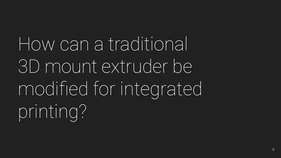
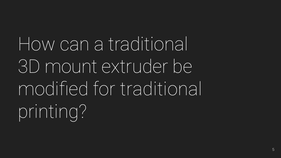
for integrated: integrated -> traditional (161, 89)
